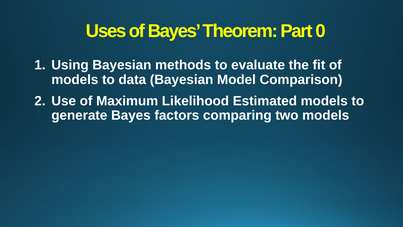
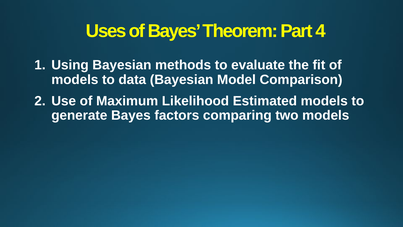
0: 0 -> 4 (320, 31)
